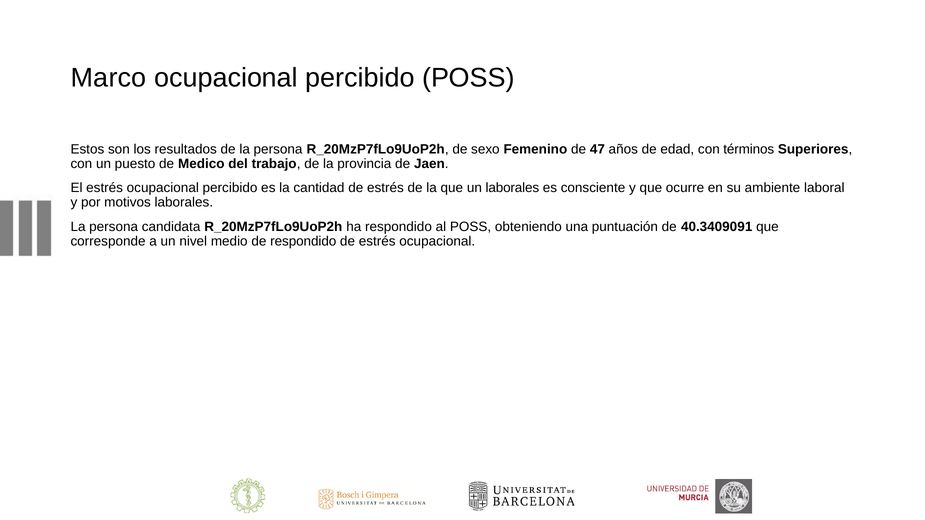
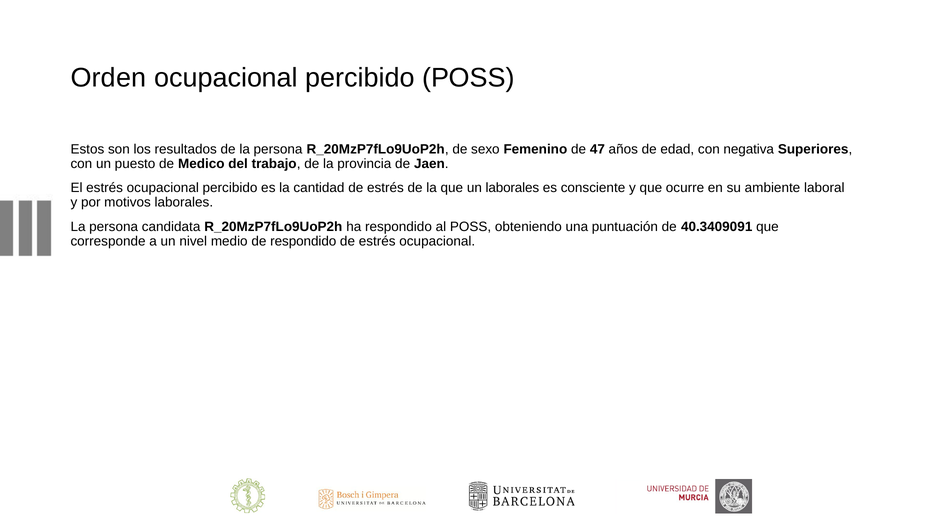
Marco: Marco -> Orden (109, 78)
términos: términos -> negativa (749, 149)
